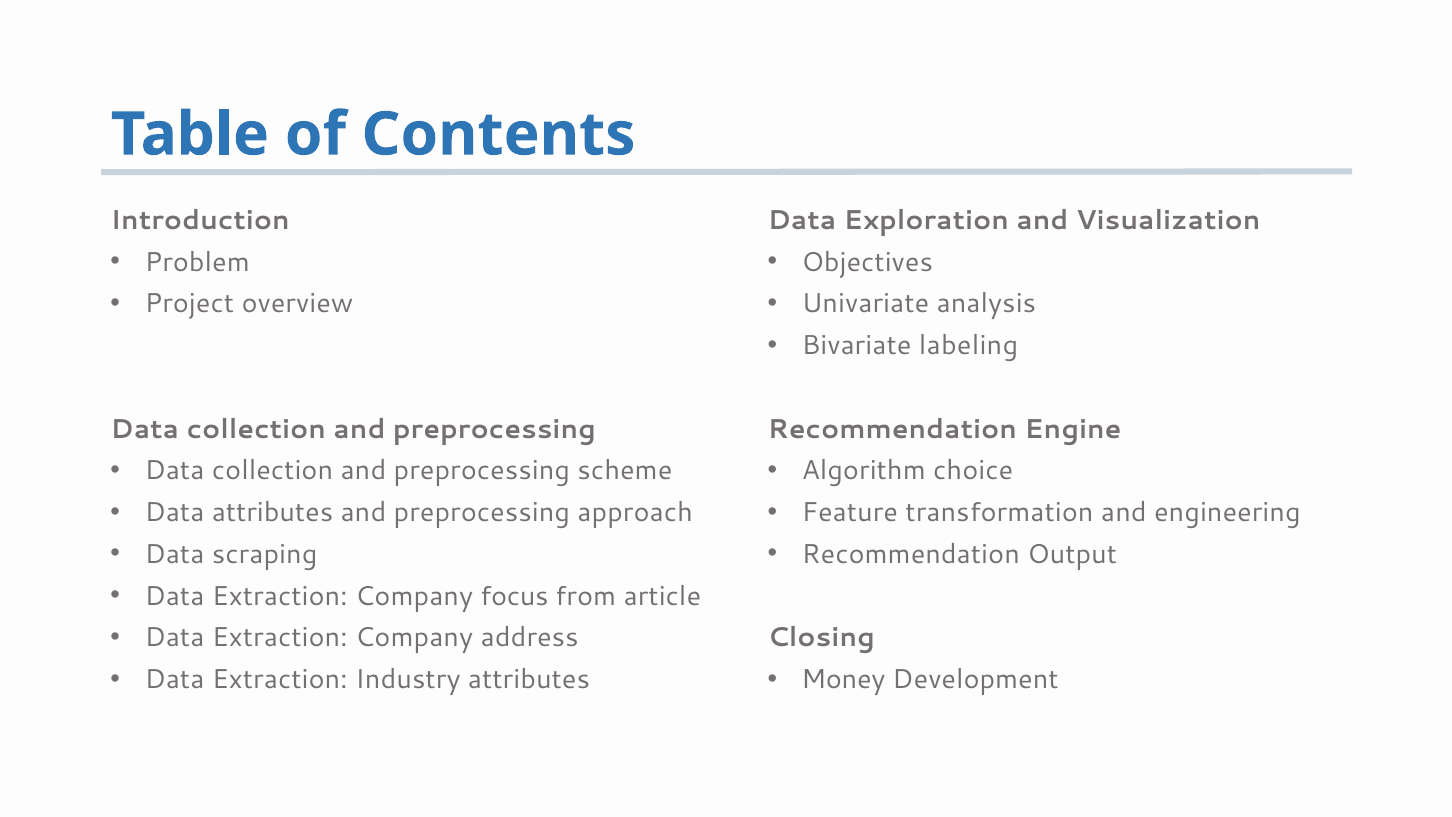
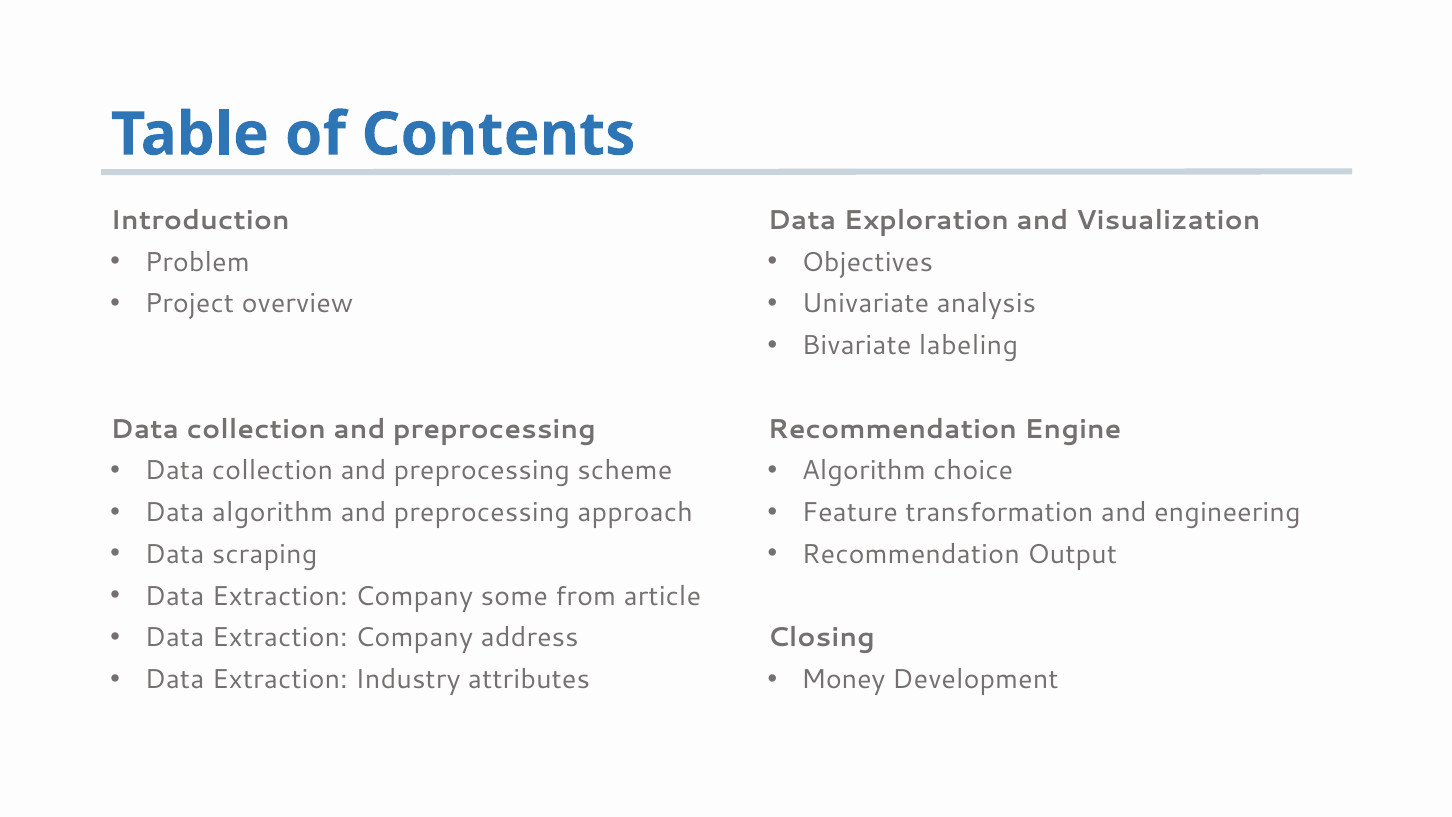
Data attributes: attributes -> algorithm (272, 512)
focus: focus -> some (514, 596)
